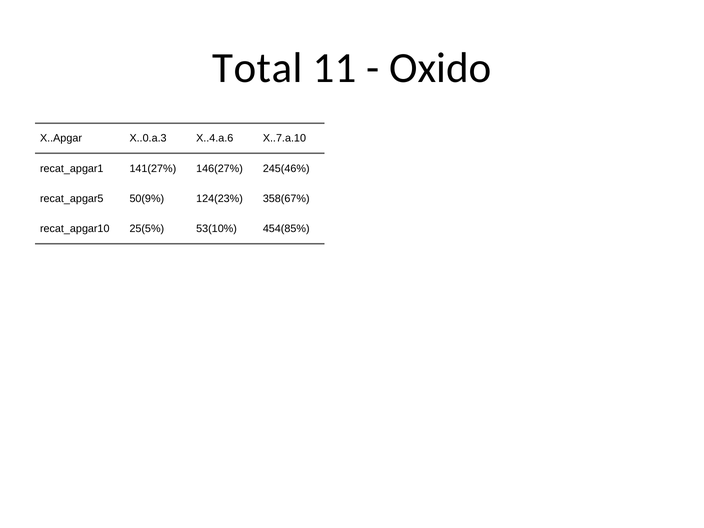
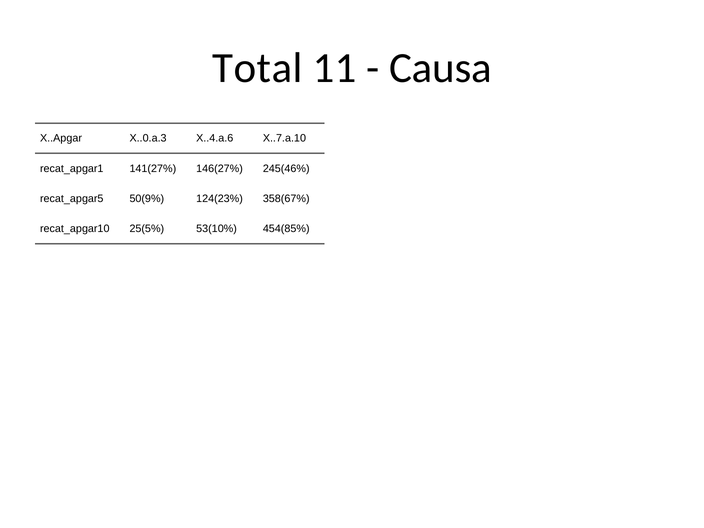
Oxido: Oxido -> Causa (440, 68)
